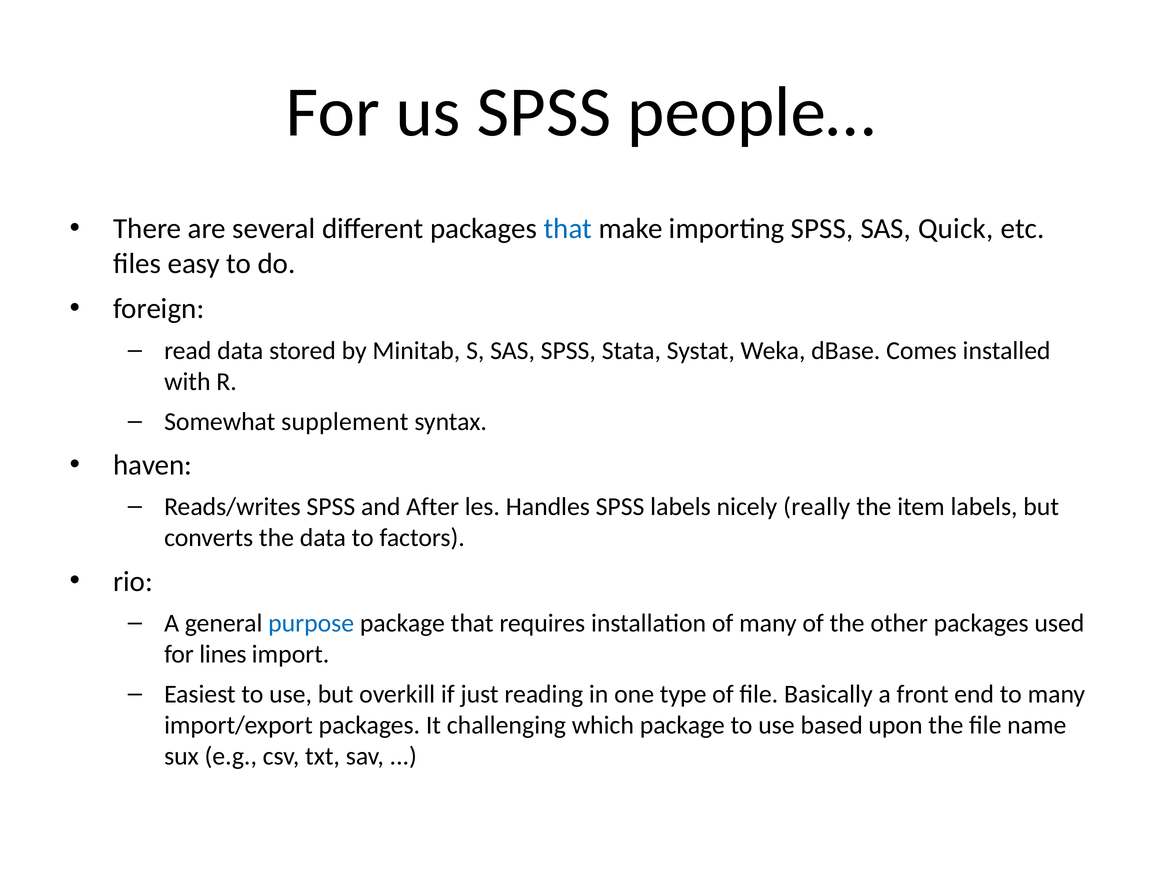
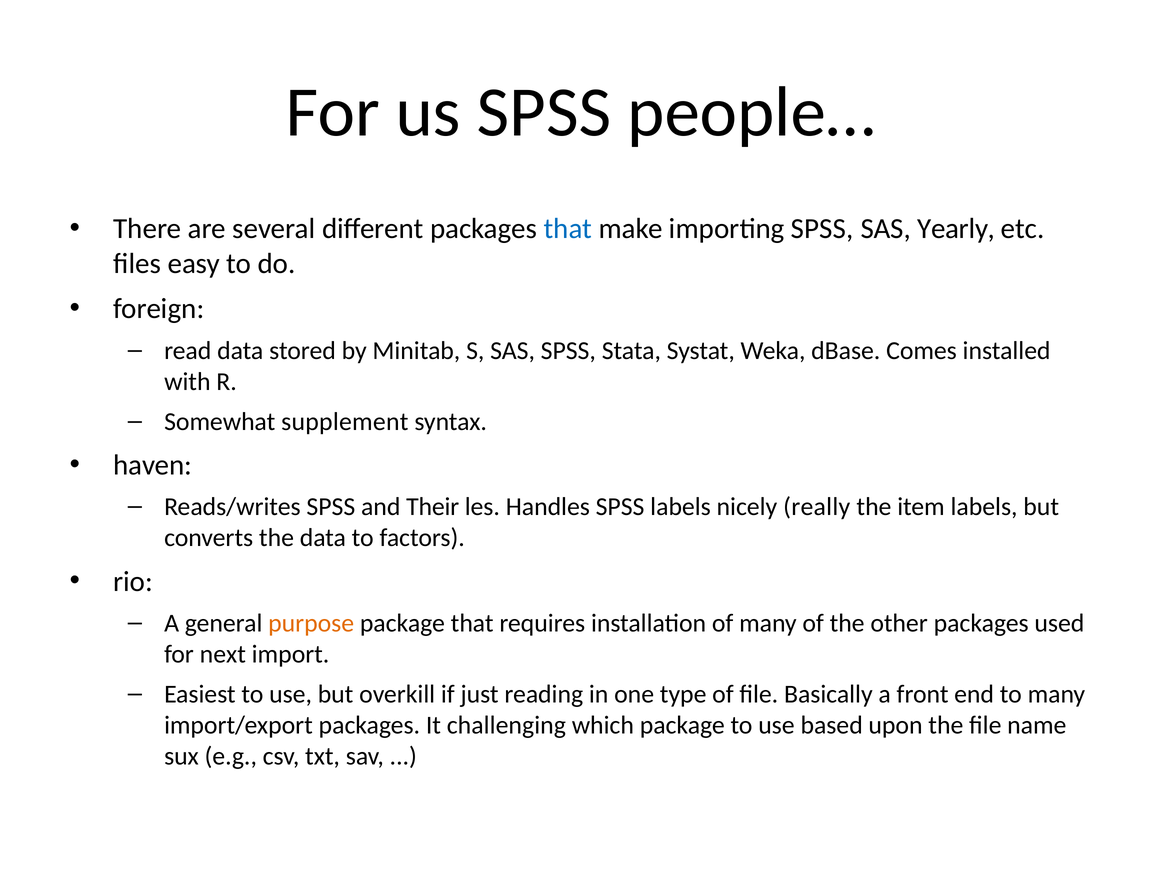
Quick: Quick -> Yearly (956, 229)
After: After -> Their (433, 507)
purpose colour: blue -> orange (311, 623)
lines: lines -> next (223, 654)
